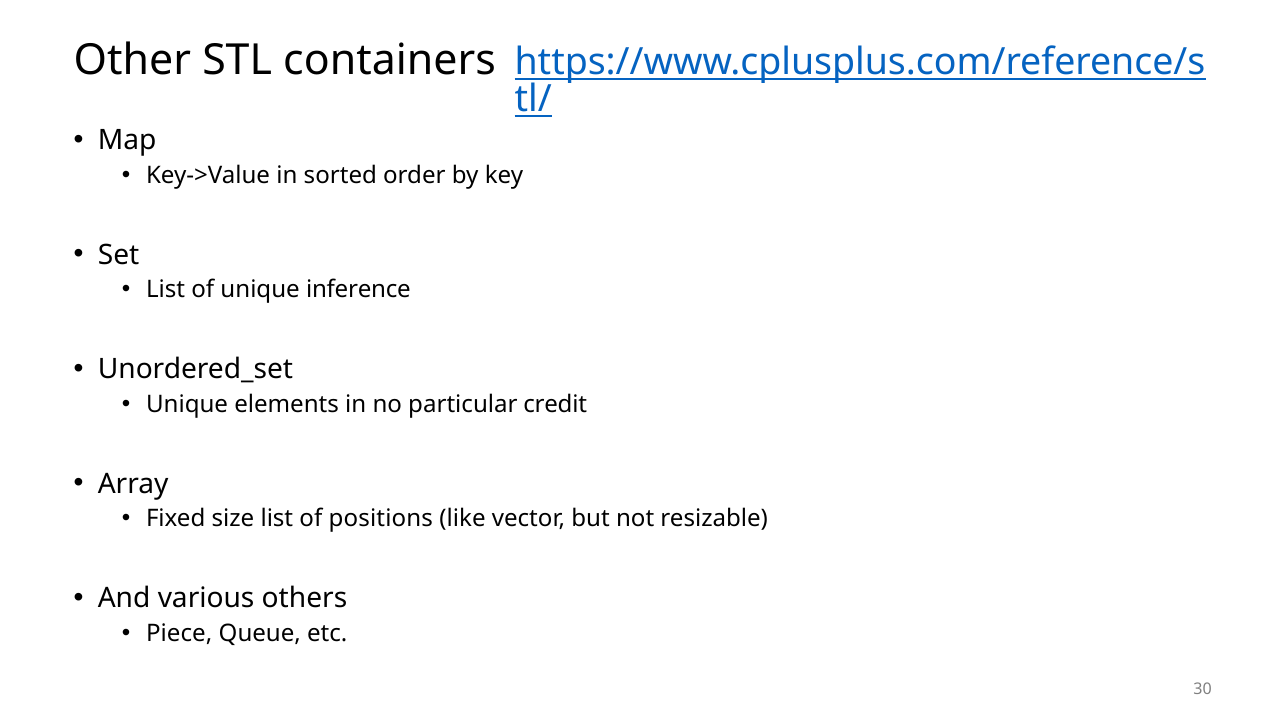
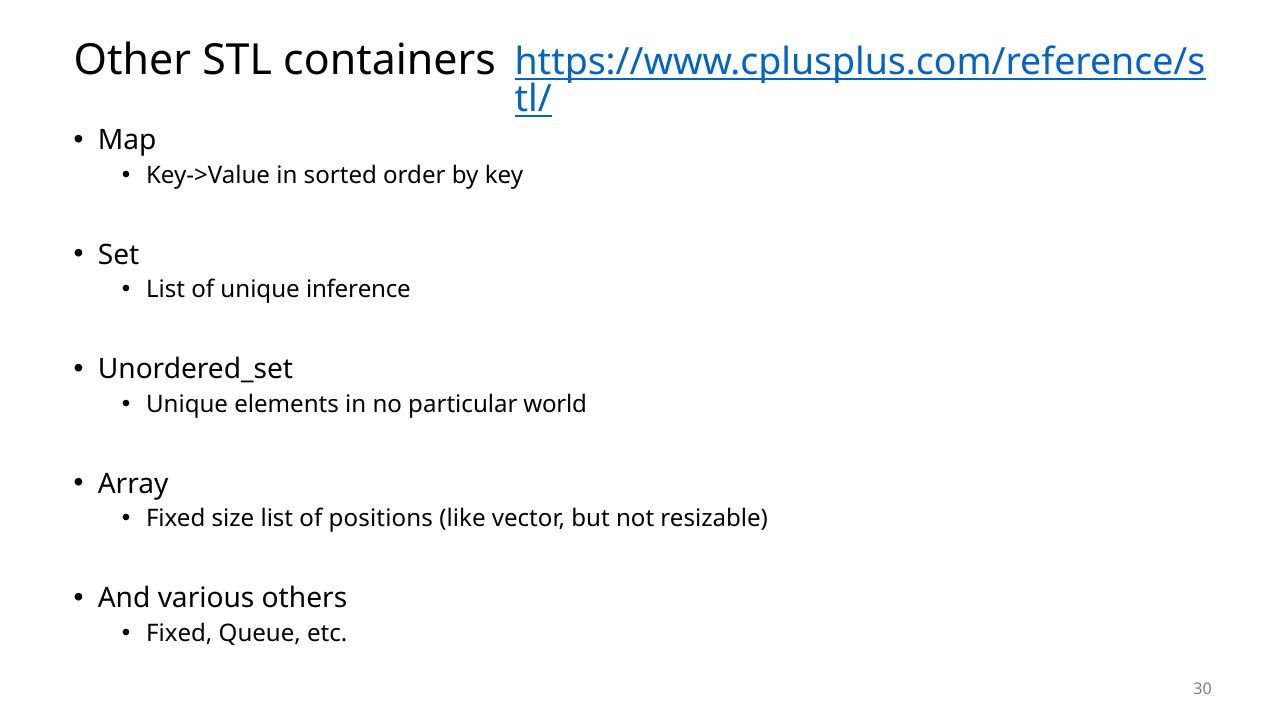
credit: credit -> world (555, 404)
Piece: Piece -> Fixed (179, 634)
